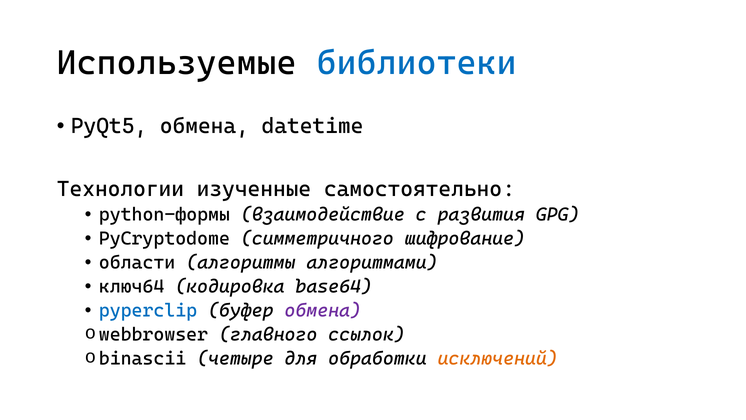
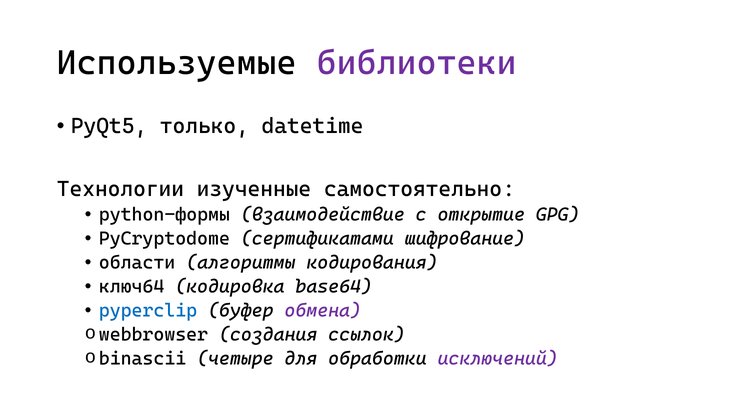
библиотеки colour: blue -> purple (417, 63)
PyQt5 обмена: обмена -> только (204, 126)
развития: развития -> открытие (481, 214)
симметричного: симметричного -> сертификатами (317, 238)
алгоритмами: алгоритмами -> кодирования (372, 262)
главного: главного -> создания (268, 334)
исключений colour: orange -> purple (498, 358)
